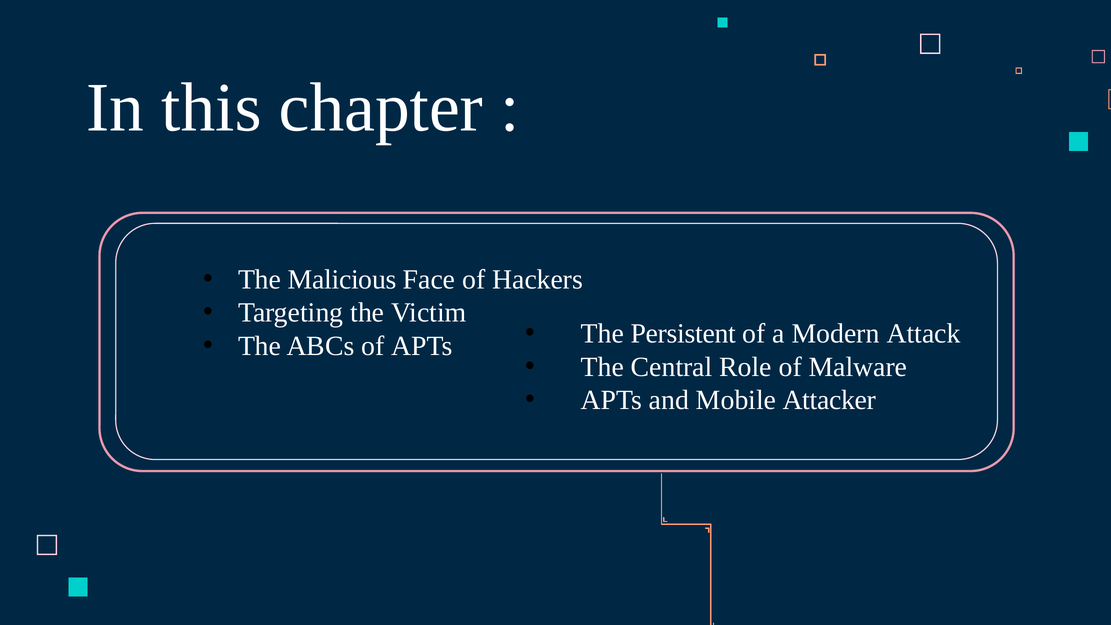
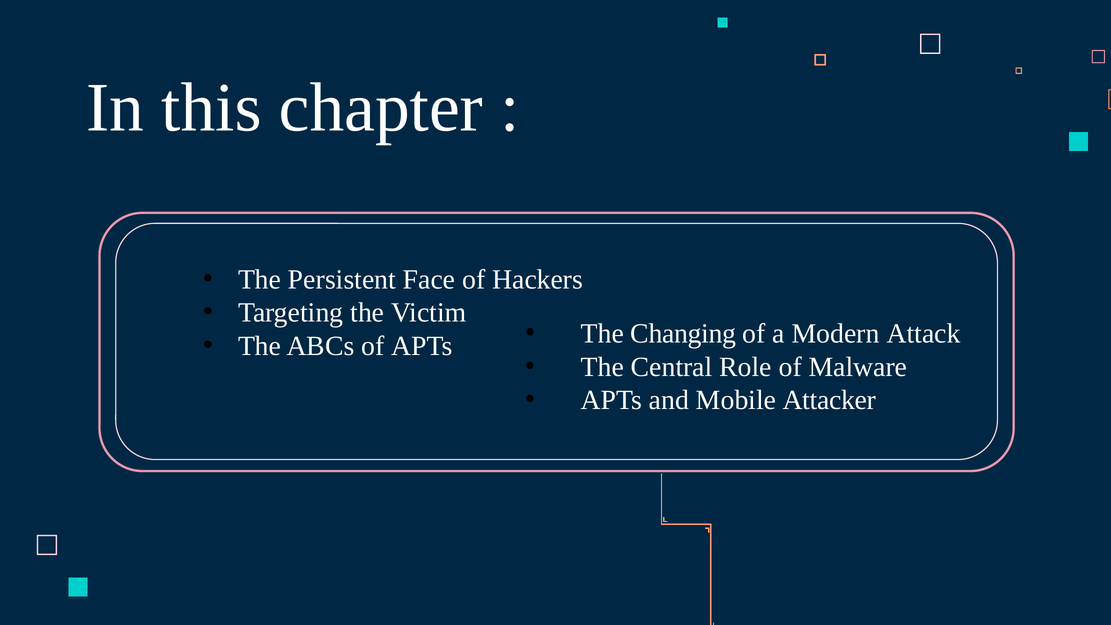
Malicious: Malicious -> Persistent (342, 279)
Persistent: Persistent -> Changing (683, 333)
